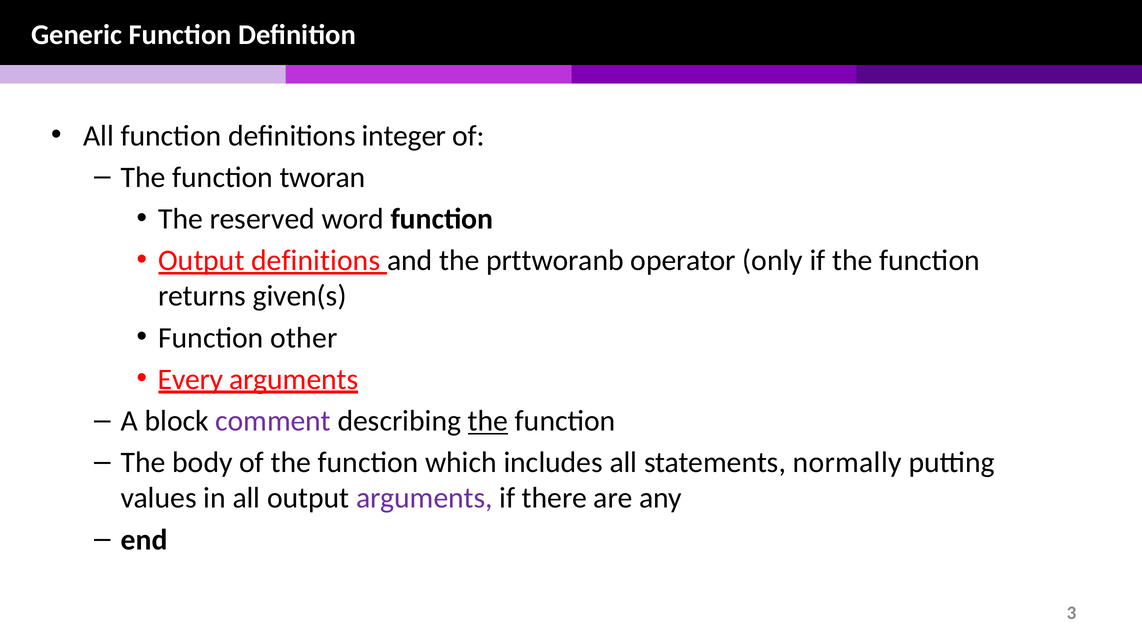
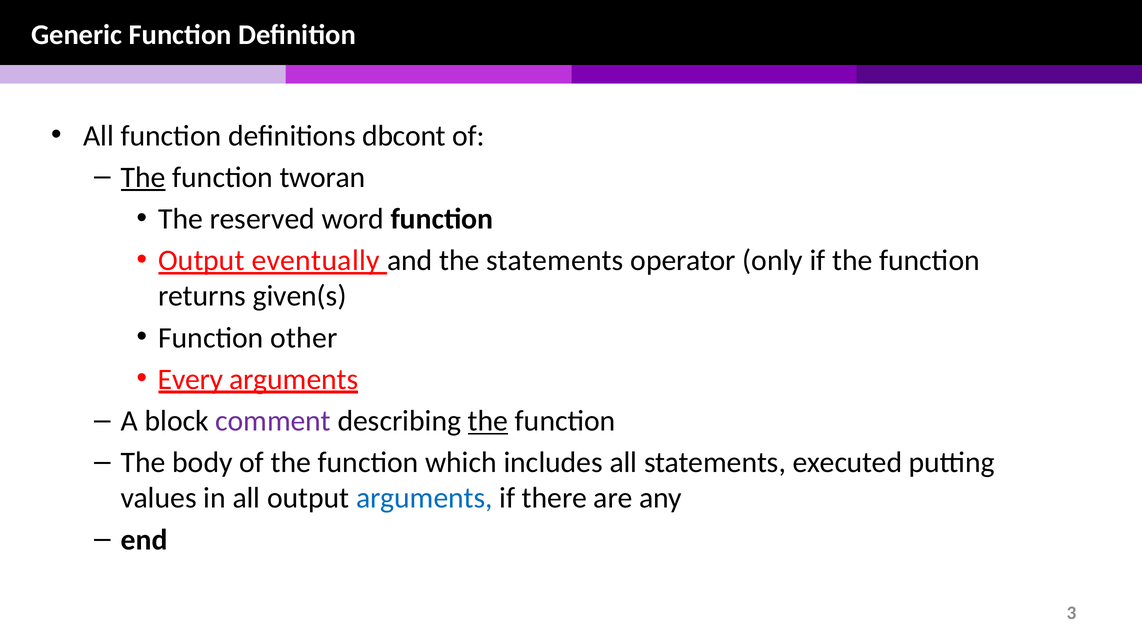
integer: integer -> dbcont (404, 136)
The underline: none -> present (143, 177)
Output definitions: definitions -> eventually (316, 261)
the prttworanb: prttworanb -> statements (555, 261)
normally: normally -> executed (847, 463)
arguments colour: purple -> blue (424, 498)
